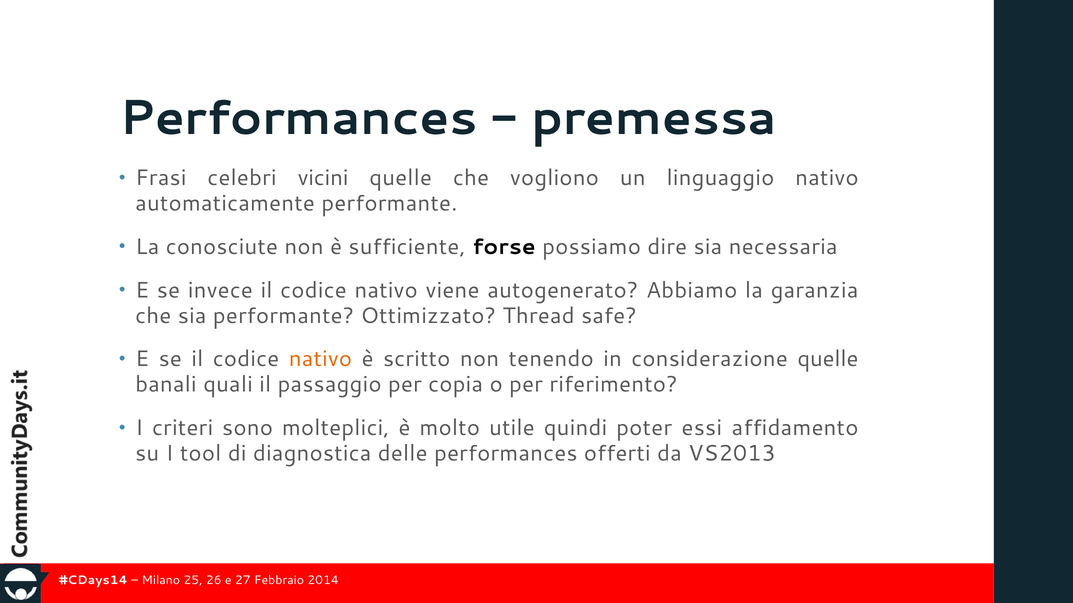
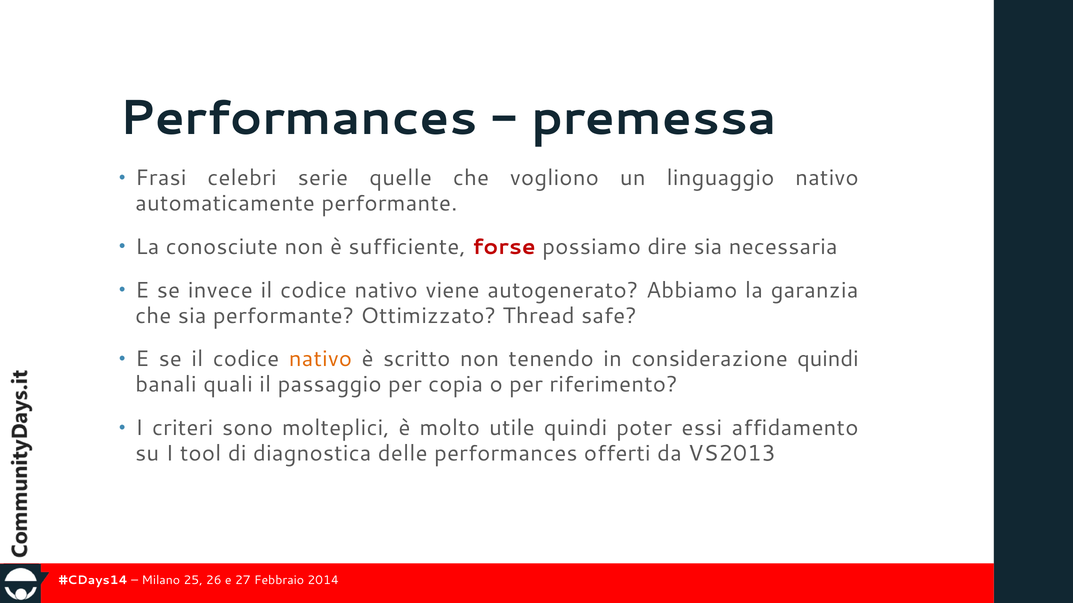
vicini: vicini -> serie (323, 178)
forse colour: black -> red (504, 247)
considerazione quelle: quelle -> quindi (828, 359)
